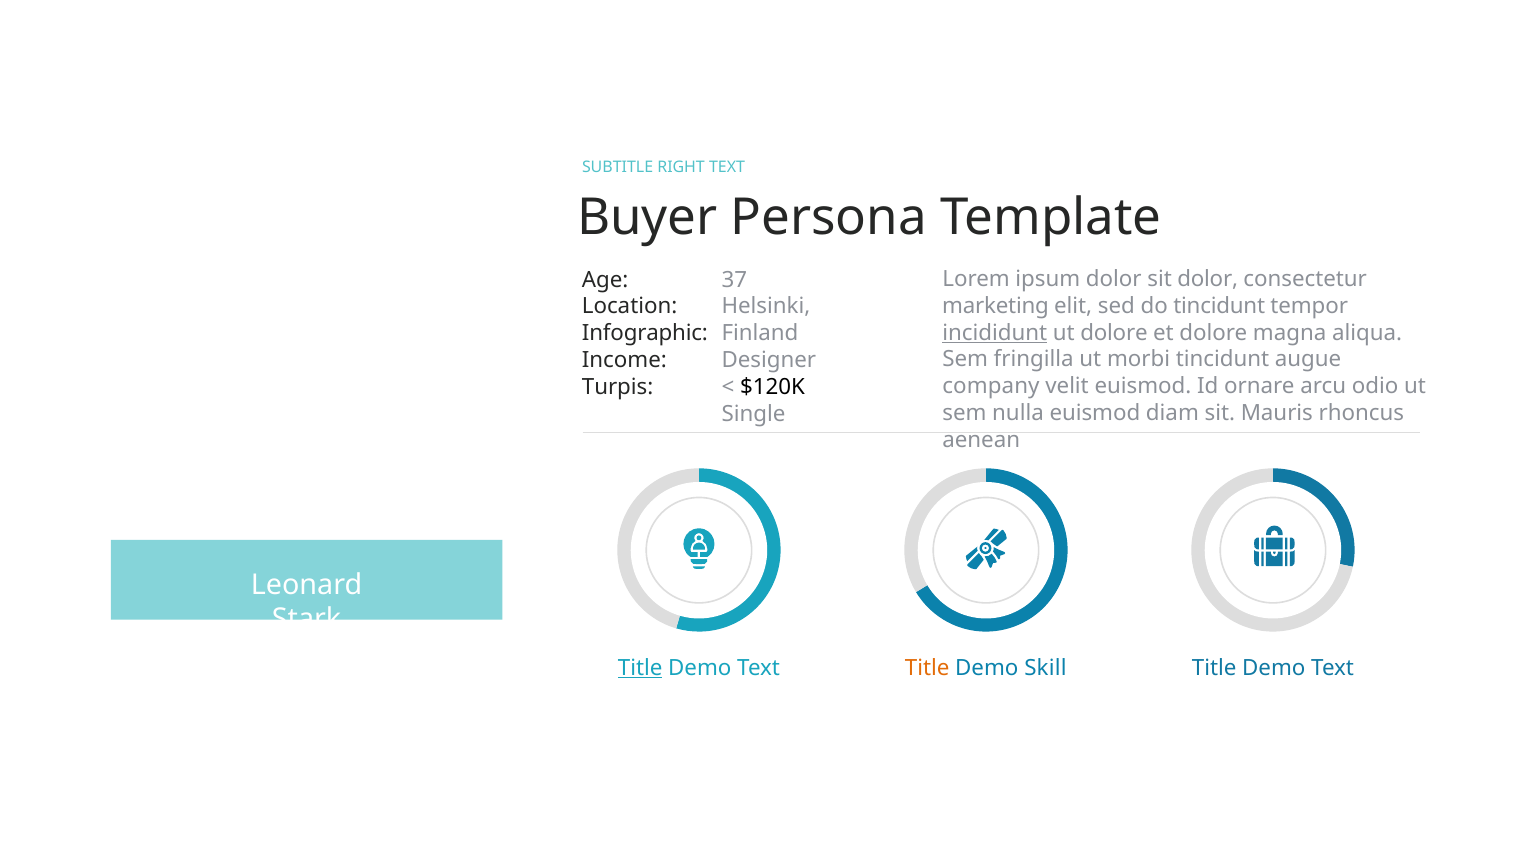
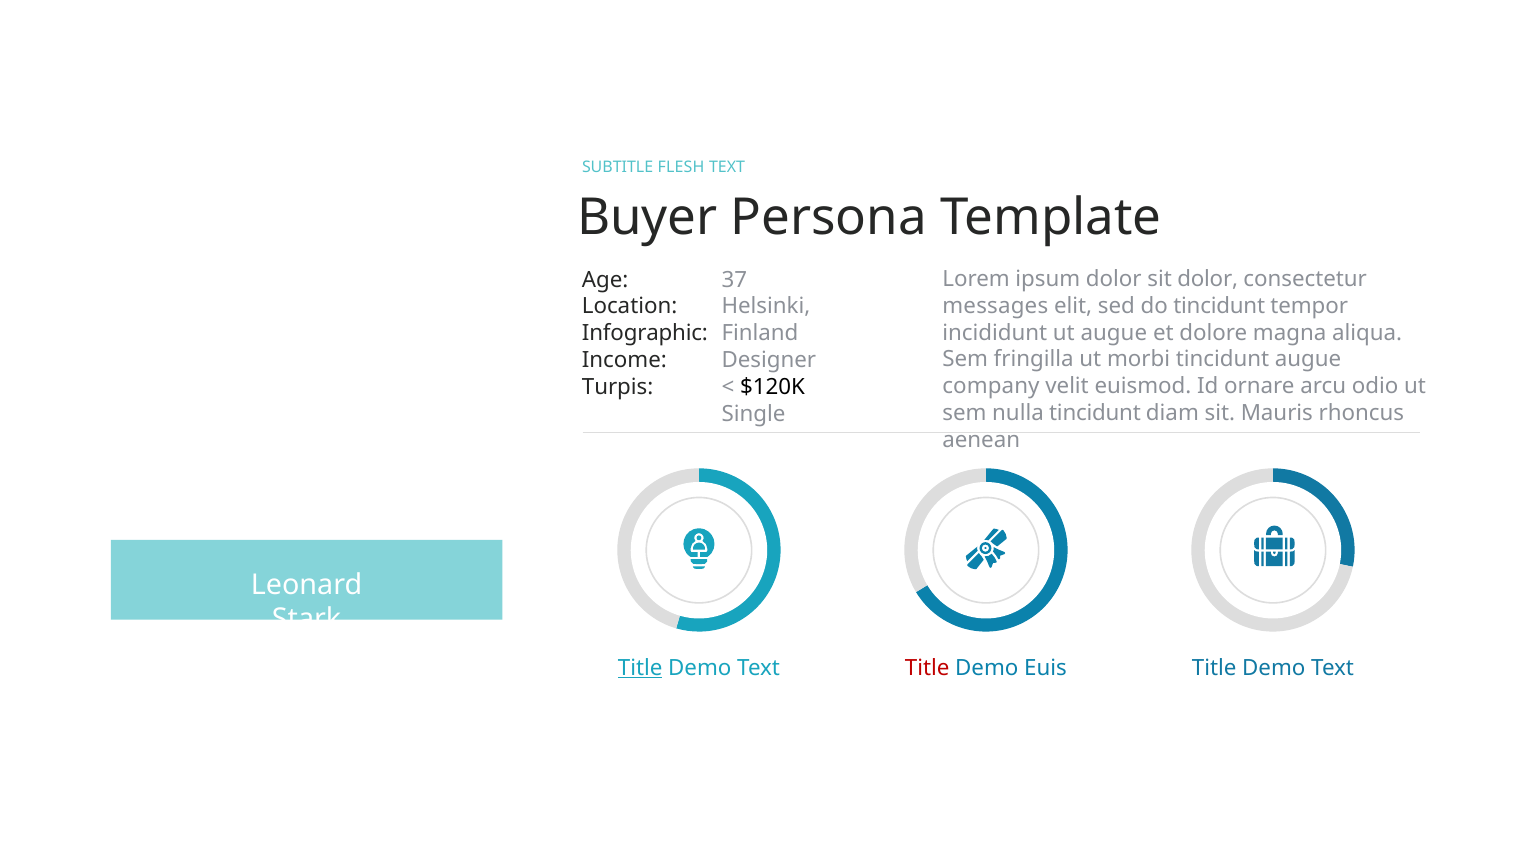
RIGHT: RIGHT -> FLESH (681, 167)
marketing: marketing -> messages (995, 306)
incididunt underline: present -> none (995, 333)
ut dolore: dolore -> augue (1114, 333)
nulla euismod: euismod -> tincidunt (1095, 413)
Title colour: orange -> red (927, 668)
Skill: Skill -> Euis (1046, 668)
